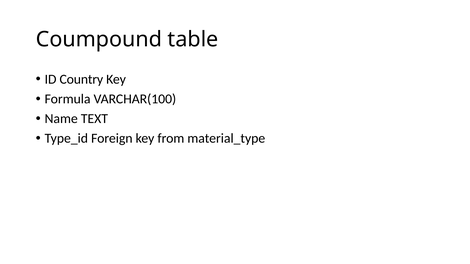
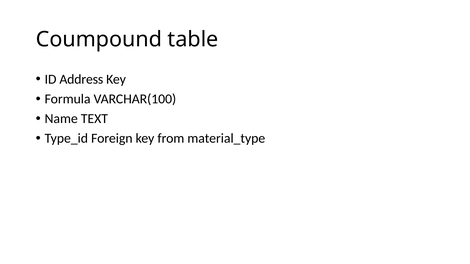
Country: Country -> Address (81, 79)
